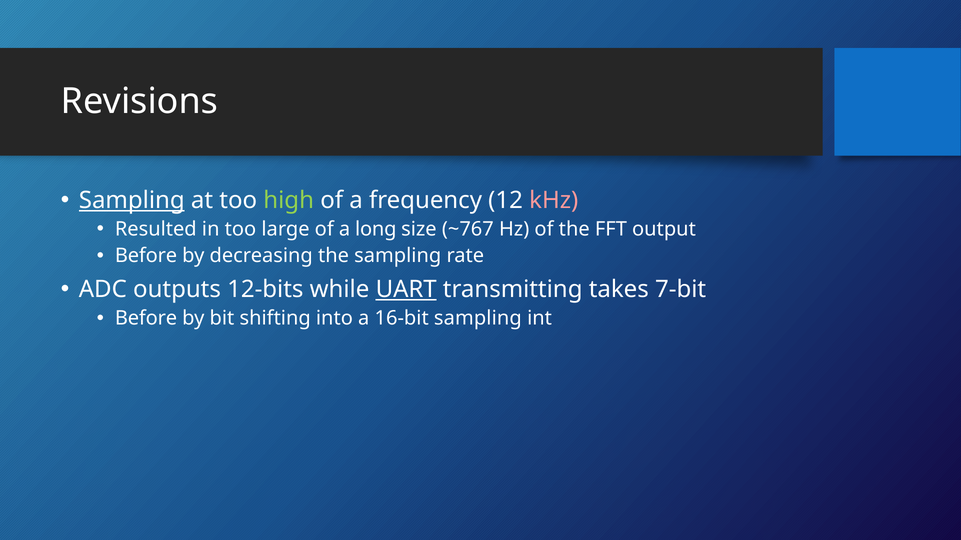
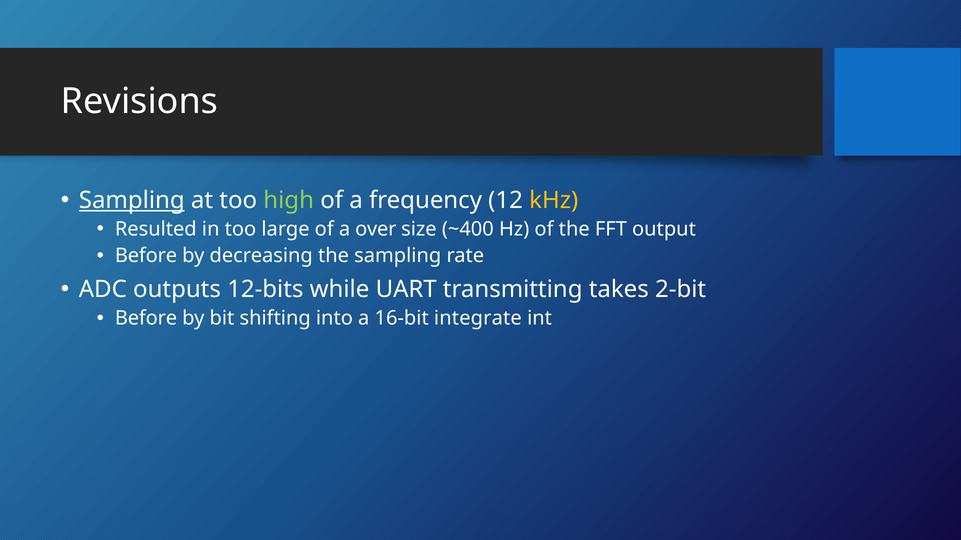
kHz colour: pink -> yellow (554, 201)
long: long -> over (376, 229)
~767: ~767 -> ~400 (468, 229)
UART underline: present -> none (406, 290)
7-bit: 7-bit -> 2-bit (681, 290)
16-bit sampling: sampling -> integrate (478, 319)
